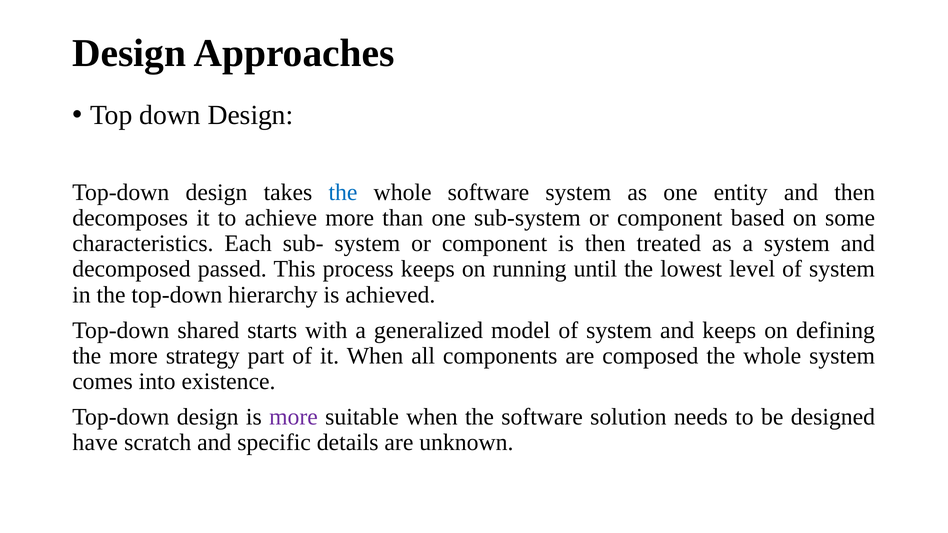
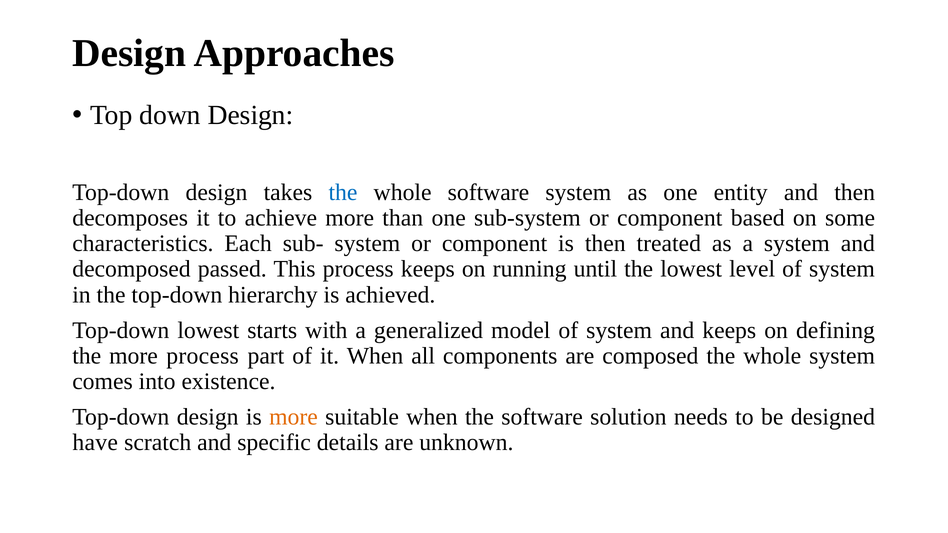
Top-down shared: shared -> lowest (208, 330)
more strategy: strategy -> process (203, 356)
more colour: purple -> orange (293, 417)
